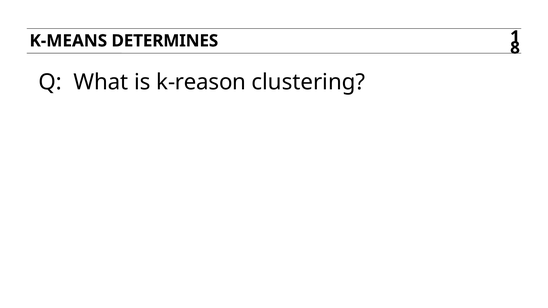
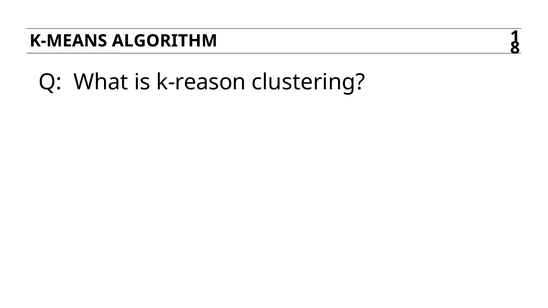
DETERMINES: DETERMINES -> ALGORITHM (165, 41)
